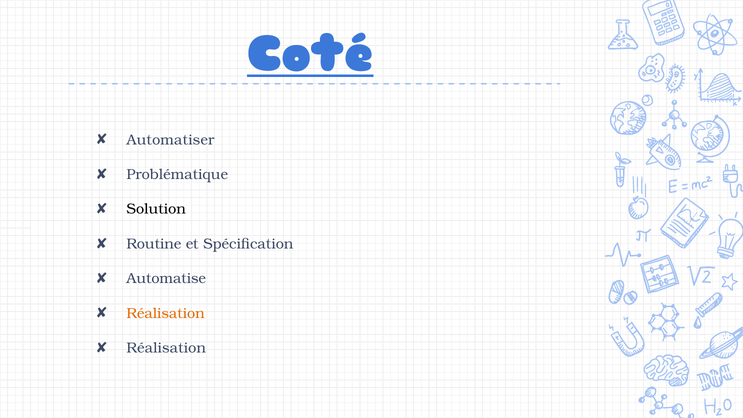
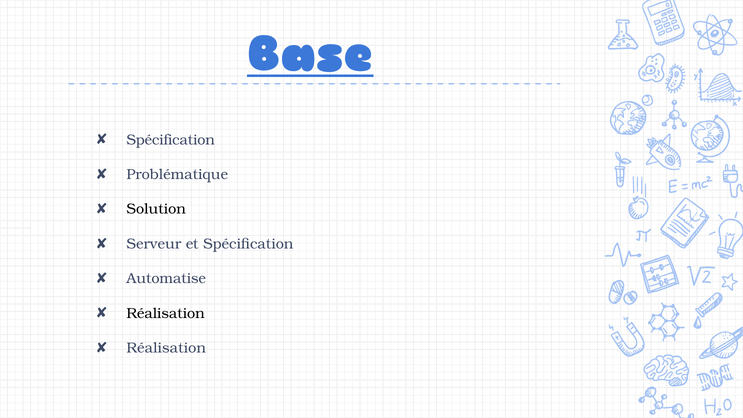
Coté: Coté -> Base (310, 54)
Automatiser: Automatiser -> Spécification (171, 140)
Routine: Routine -> Serveur (154, 244)
Réalisation colour: orange -> black (166, 313)
